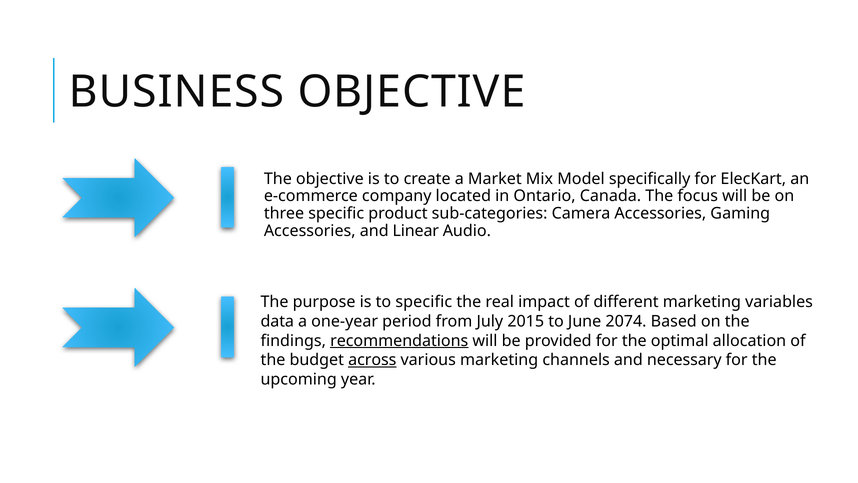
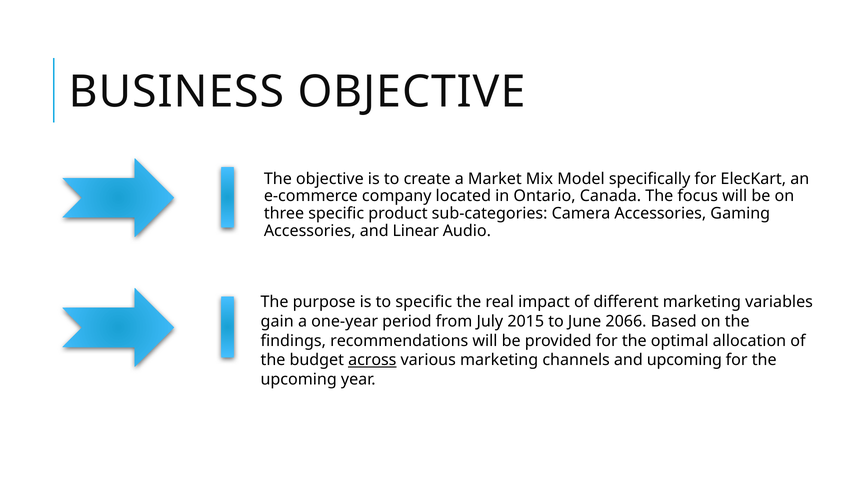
data: data -> gain (277, 321)
2074: 2074 -> 2066 (626, 321)
recommendations underline: present -> none (399, 340)
and necessary: necessary -> upcoming (684, 360)
